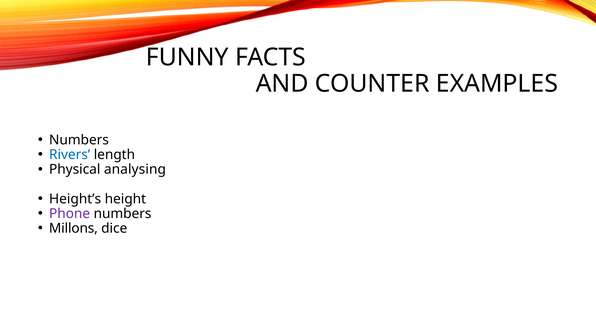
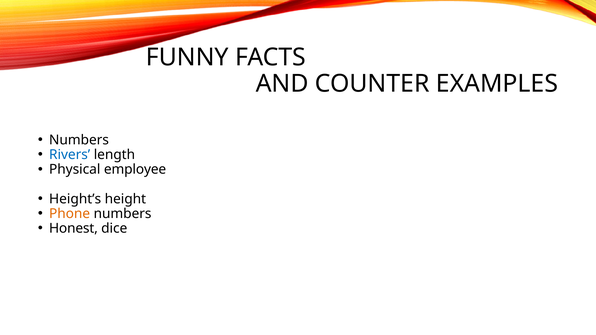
analysing: analysing -> employee (135, 170)
Phone colour: purple -> orange (70, 214)
Millons: Millons -> Honest (73, 228)
